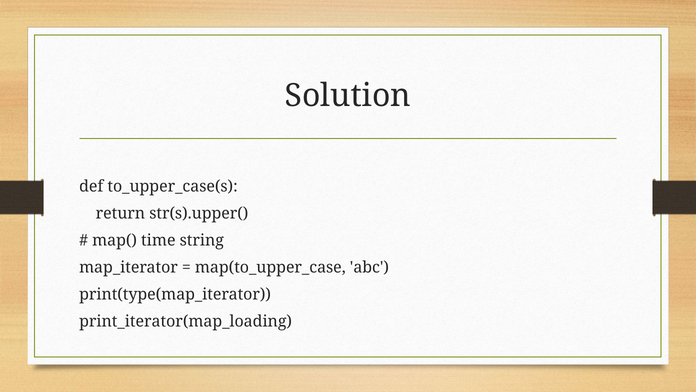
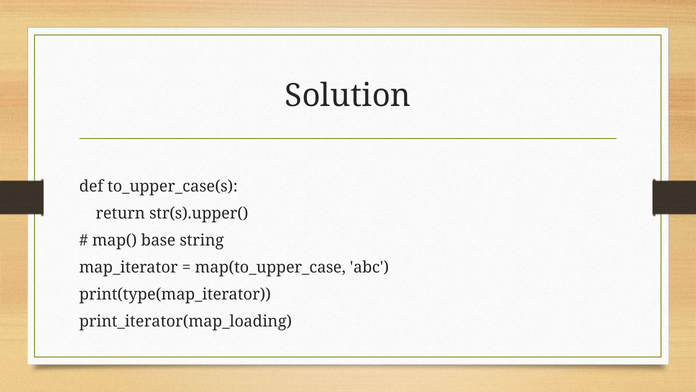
time: time -> base (158, 240)
